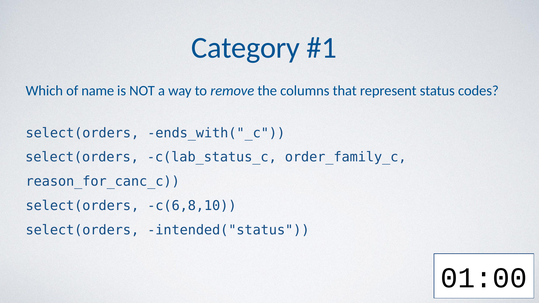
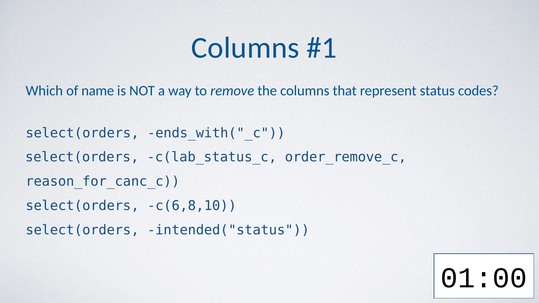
Category: Category -> Columns (245, 48)
order_family_c: order_family_c -> order_remove_c (346, 157)
